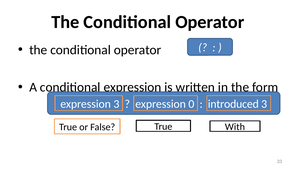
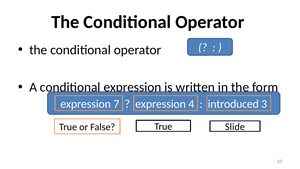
expression 3: 3 -> 7 (116, 104)
0: 0 -> 4 (191, 104)
With: With -> Slide (235, 127)
